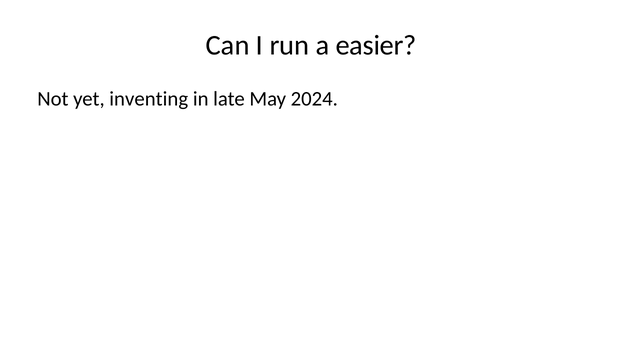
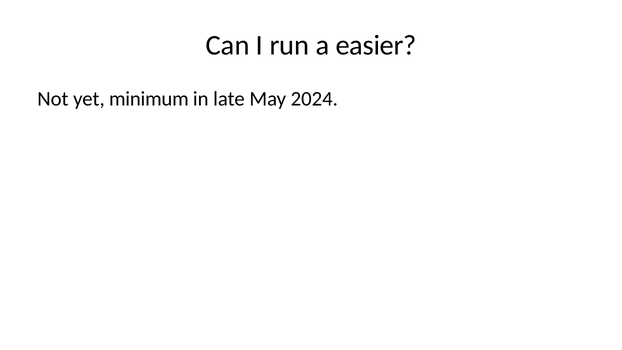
inventing: inventing -> minimum (149, 99)
